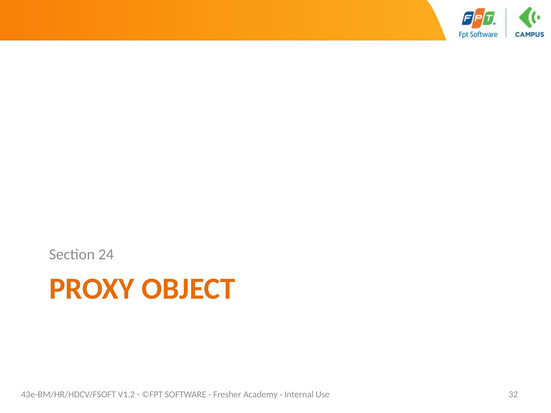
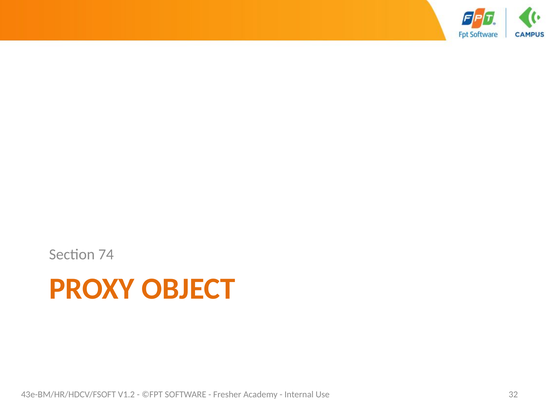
24: 24 -> 74 (106, 255)
